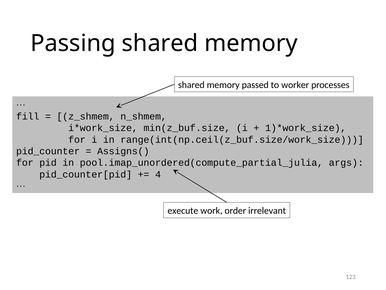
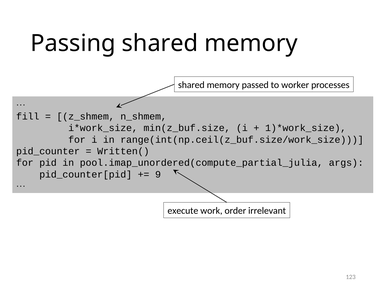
Assigns(: Assigns( -> Written( (123, 151)
4: 4 -> 9 (158, 174)
